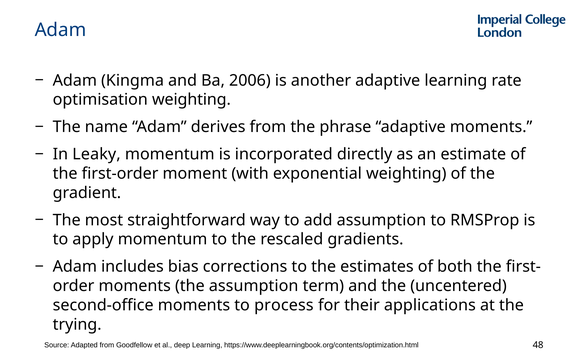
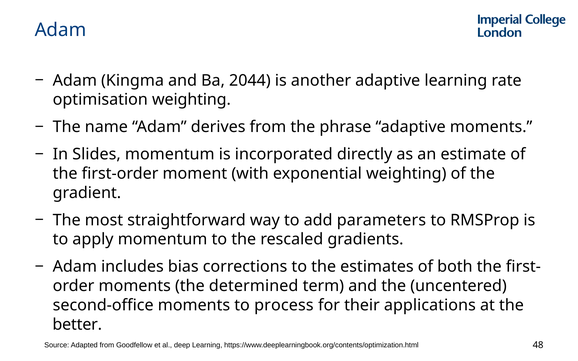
2006: 2006 -> 2044 (250, 80)
Leaky: Leaky -> Slides (97, 154)
add assumption: assumption -> parameters (381, 220)
the assumption: assumption -> determined (254, 286)
trying: trying -> better (77, 325)
